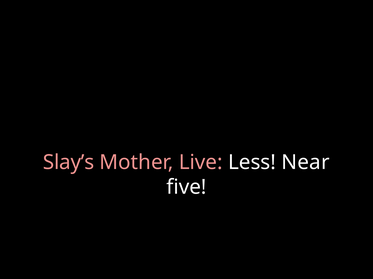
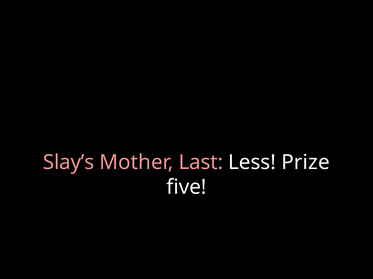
Live: Live -> Last (201, 163)
Near: Near -> Prize (306, 163)
